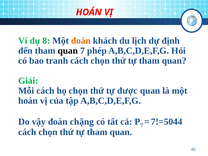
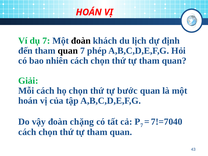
dụ 8: 8 -> 7 (46, 41)
đoàn colour: orange -> black (81, 41)
tranh: tranh -> nhiên (57, 61)
được: được -> bước (127, 91)
7!=5044: 7!=5044 -> 7!=7040 (167, 122)
